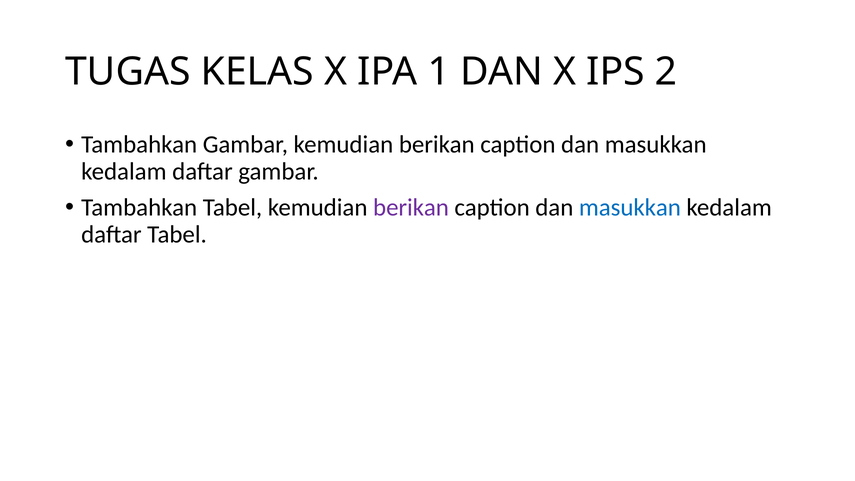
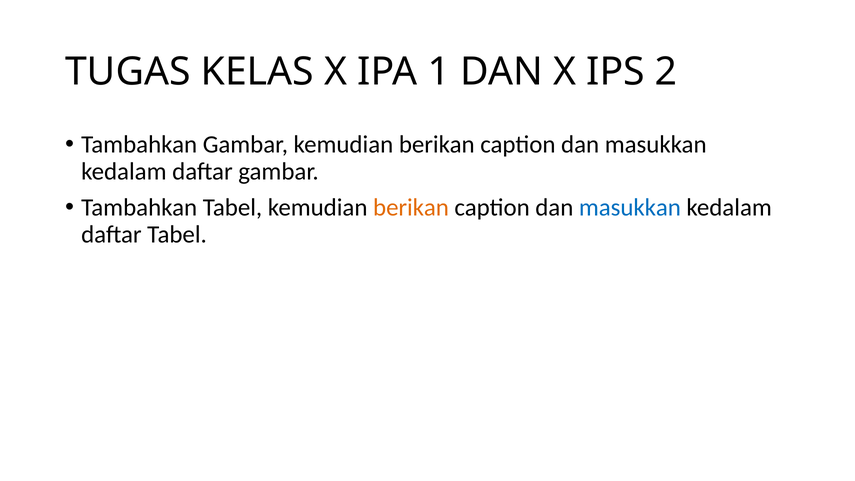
berikan colour: purple -> orange (411, 207)
